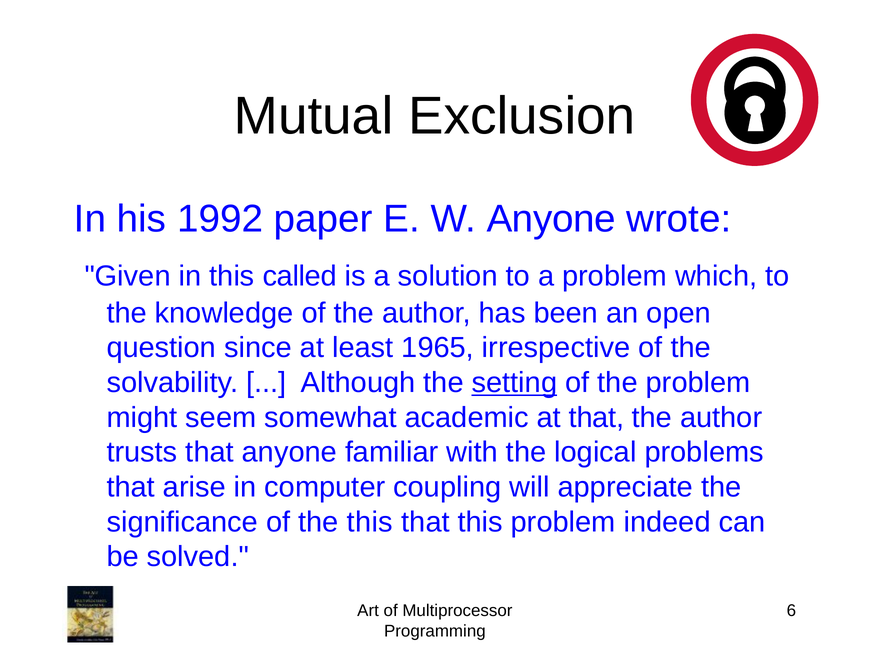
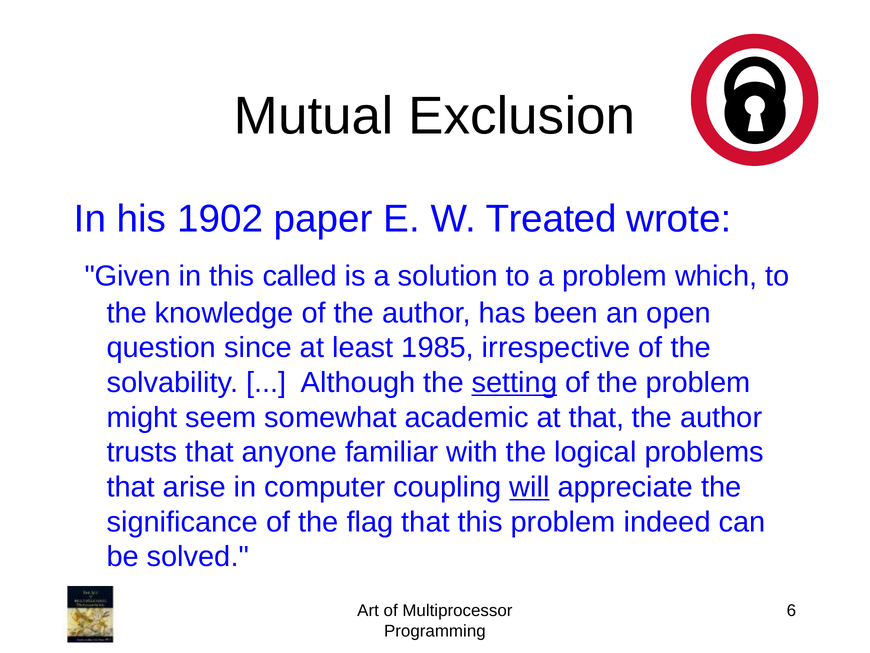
1992: 1992 -> 1902 (220, 219)
W Anyone: Anyone -> Treated (551, 219)
1965: 1965 -> 1985 (438, 348)
will underline: none -> present (530, 487)
the this: this -> flag (370, 522)
